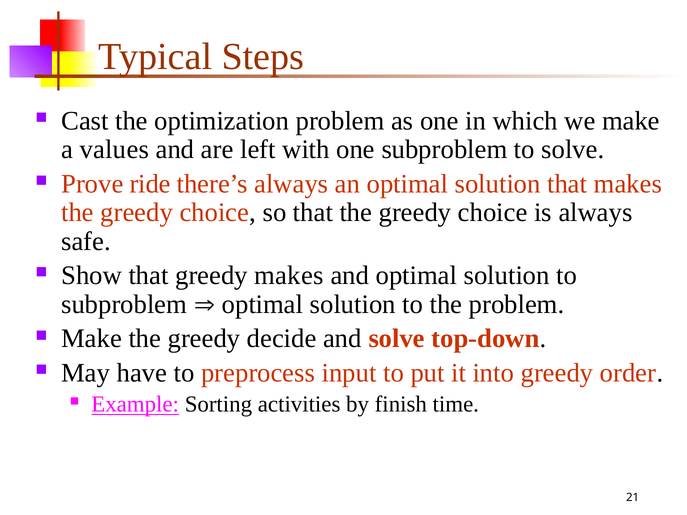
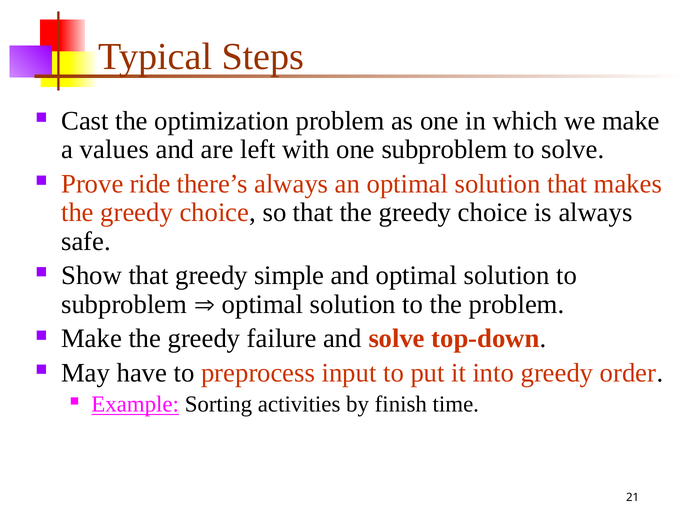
greedy makes: makes -> simple (289, 276)
decide: decide -> failure (282, 339)
